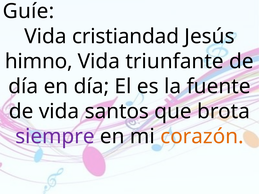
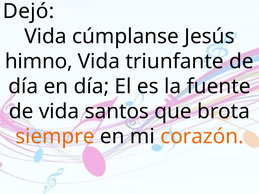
Guíe: Guíe -> Dejó (29, 11)
cristiandad: cristiandad -> cúmplanse (125, 37)
siempre colour: purple -> orange (55, 137)
